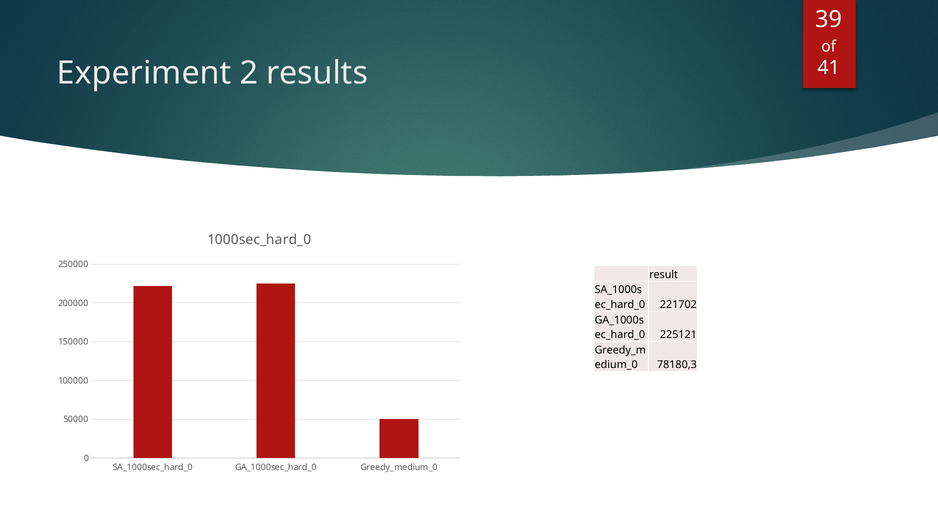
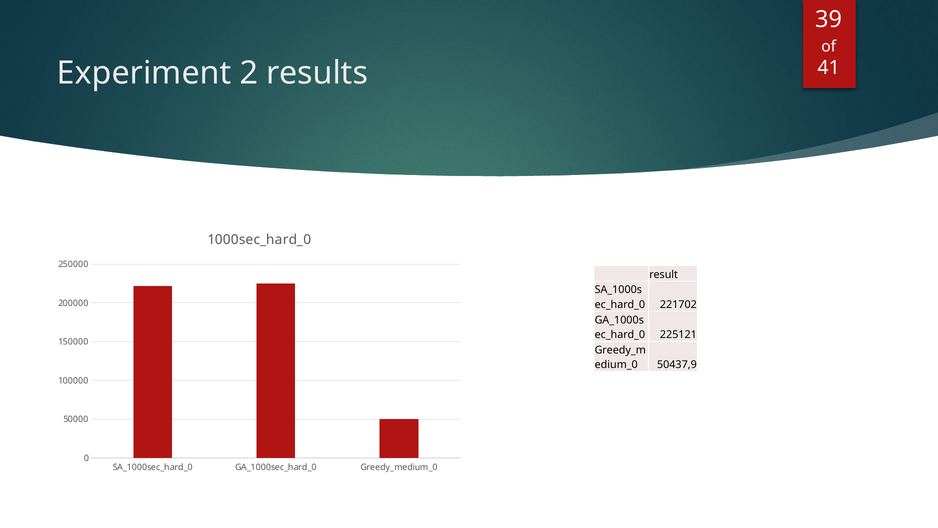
78180,3: 78180,3 -> 50437,9 (677, 364)
